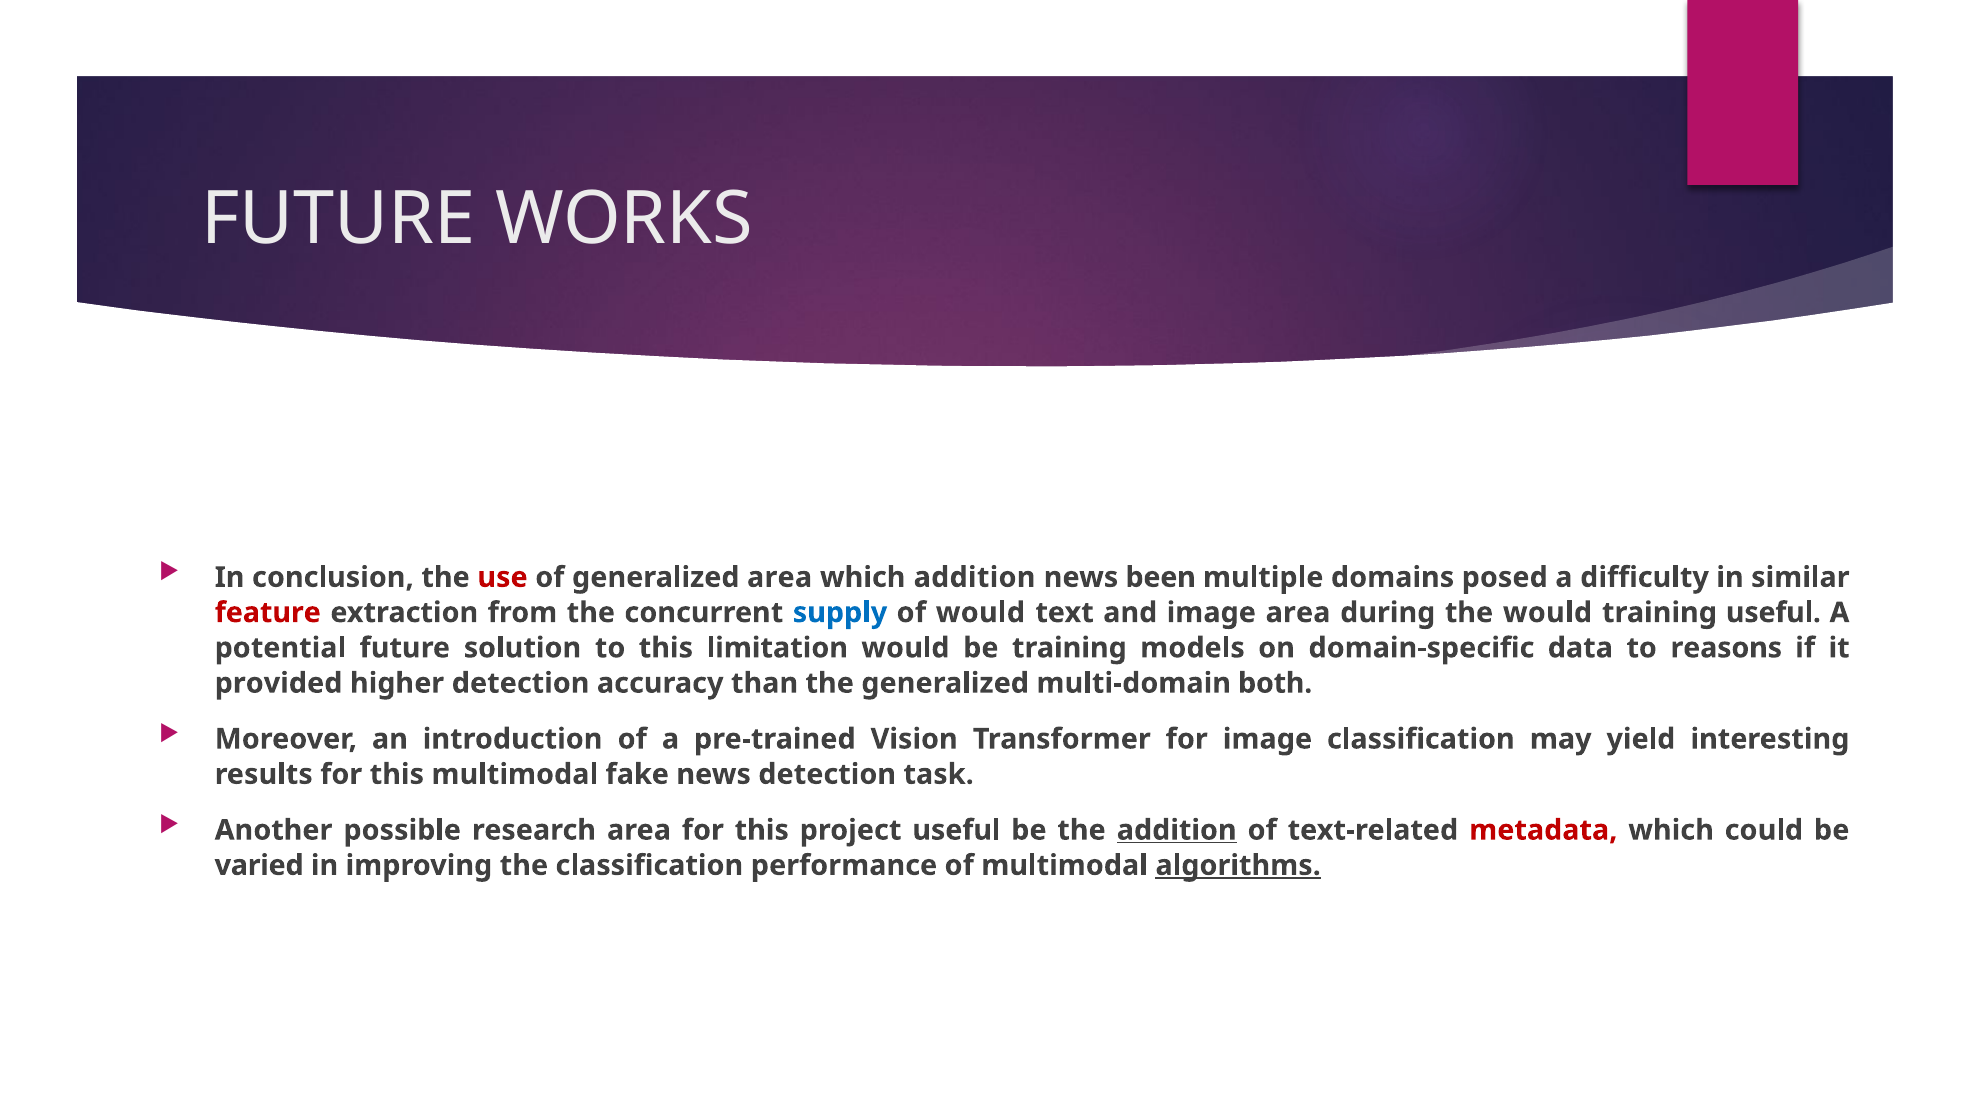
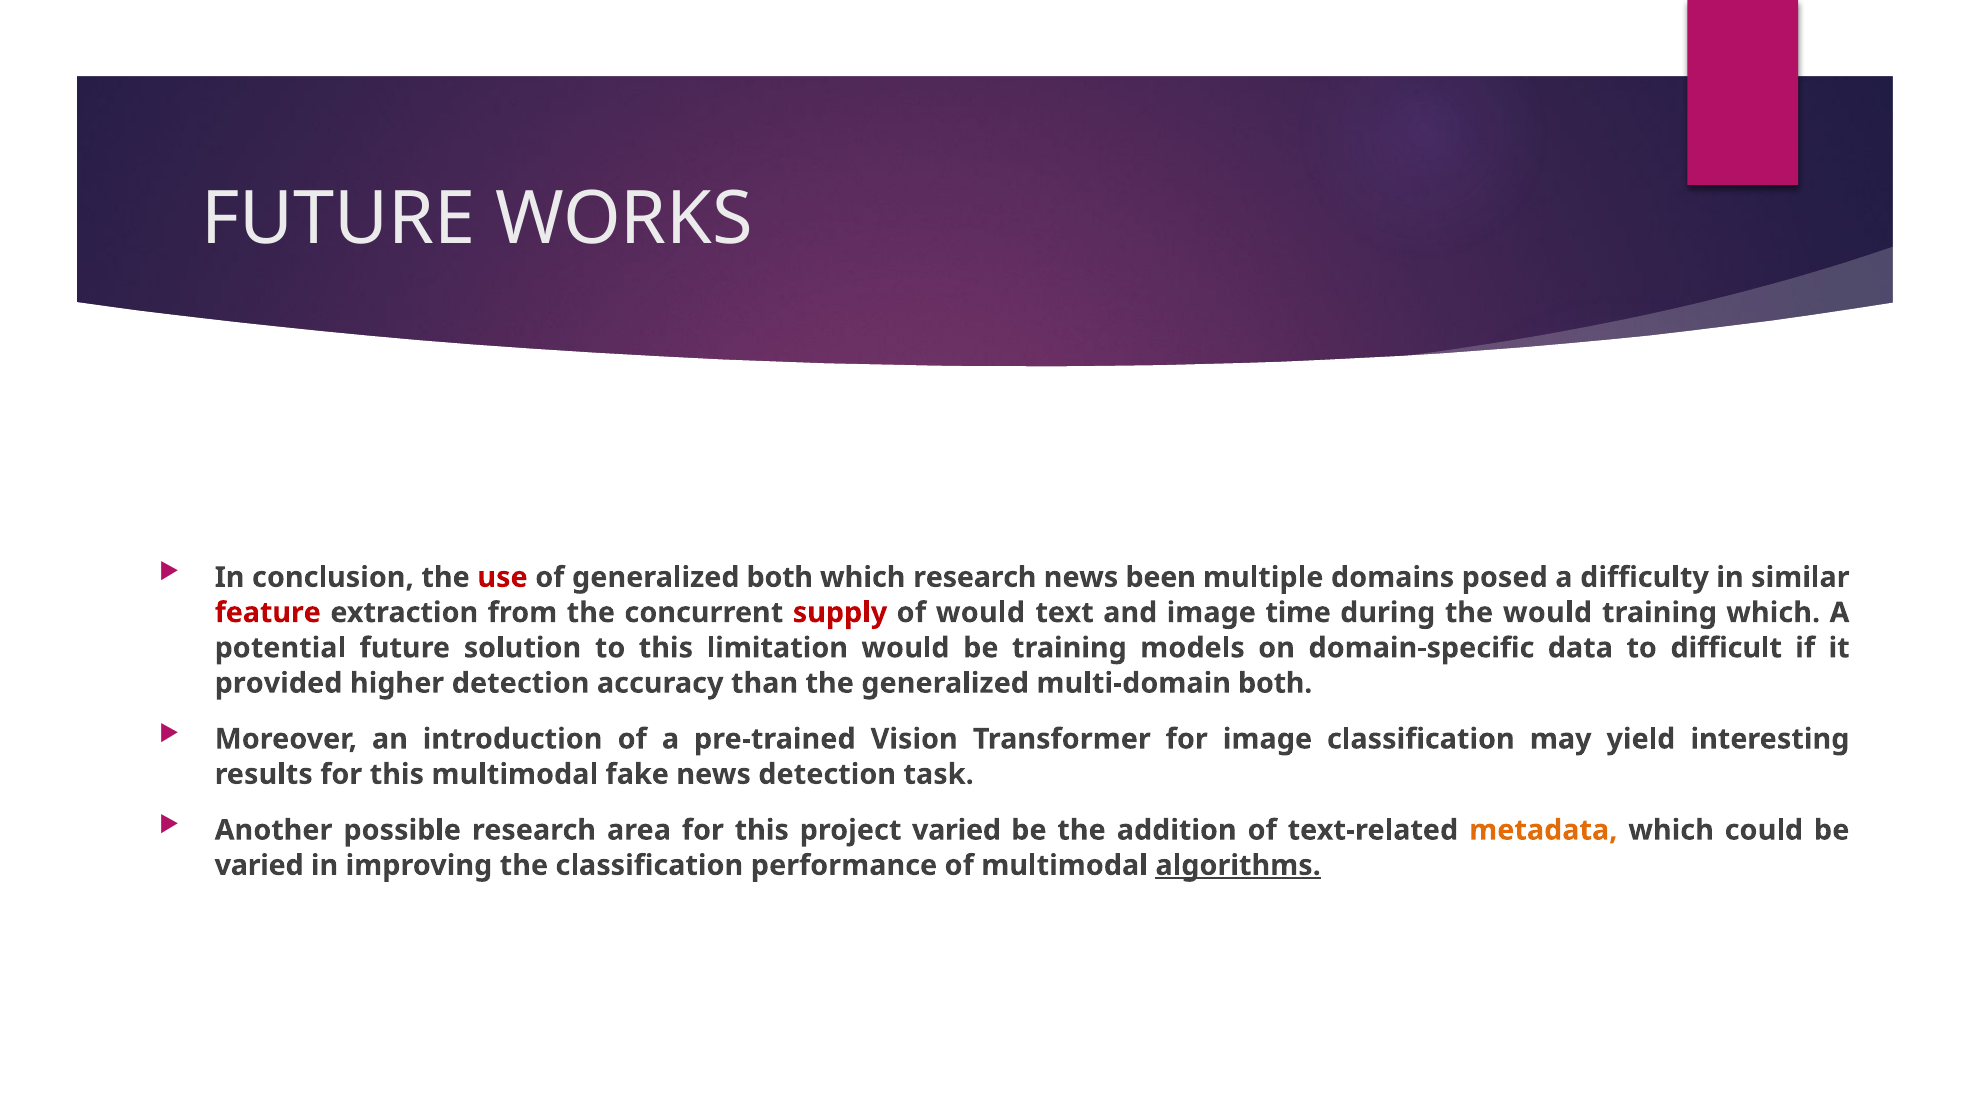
generalized area: area -> both (780, 577)
which addition: addition -> research (975, 577)
supply colour: blue -> red (840, 612)
image area: area -> time (1298, 612)
training useful: useful -> which (1773, 612)
reasons: reasons -> difficult (1726, 648)
project useful: useful -> varied (956, 830)
addition underline: present -> none (1177, 830)
metadata colour: red -> orange (1543, 830)
